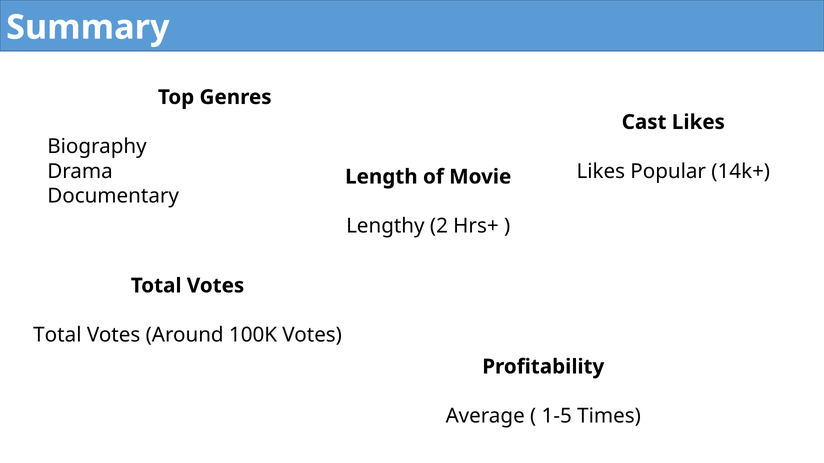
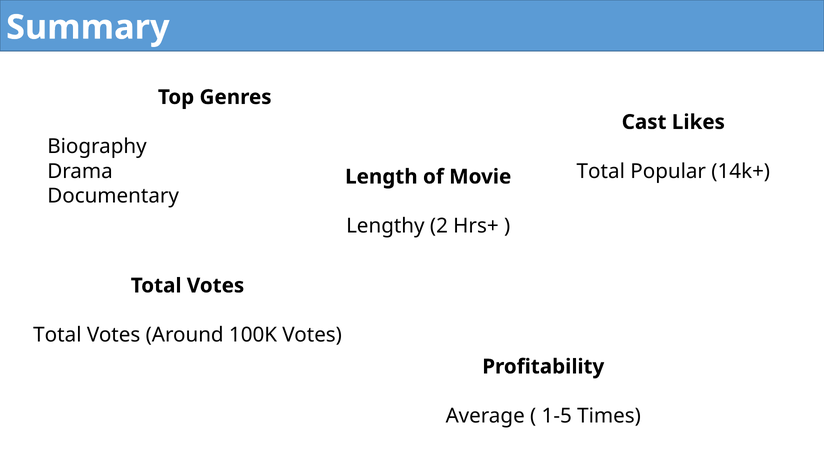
Likes: Likes -> Total (601, 172)
